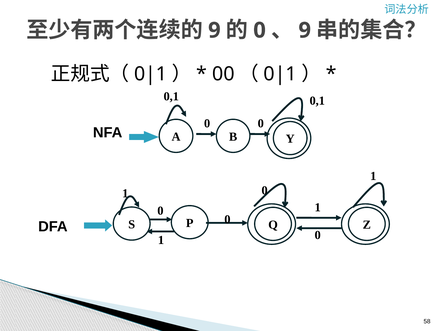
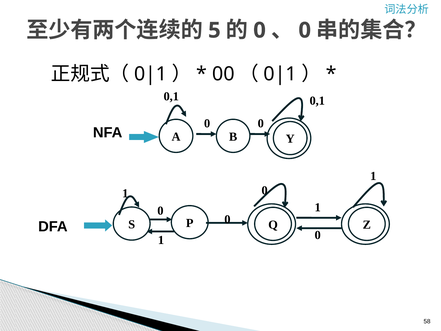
9: 9 -> 5 (214, 30)
9: 9 -> 0 (305, 30)
